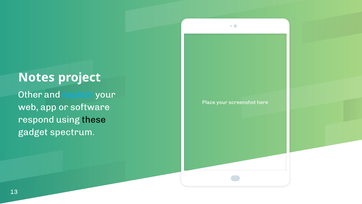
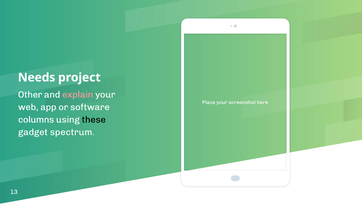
Notes: Notes -> Needs (37, 77)
explain colour: light blue -> pink (78, 94)
respond: respond -> columns (36, 119)
